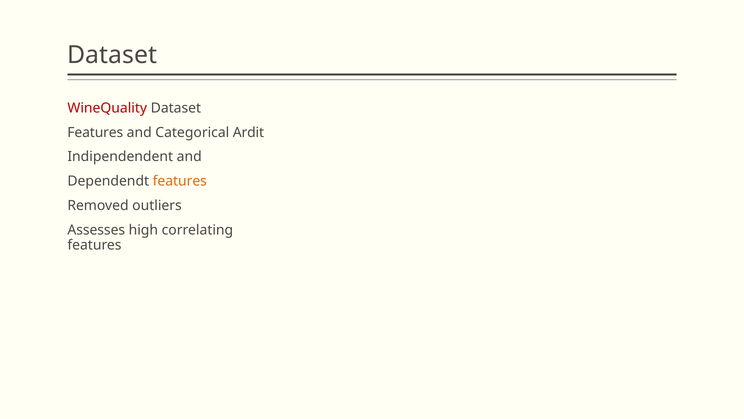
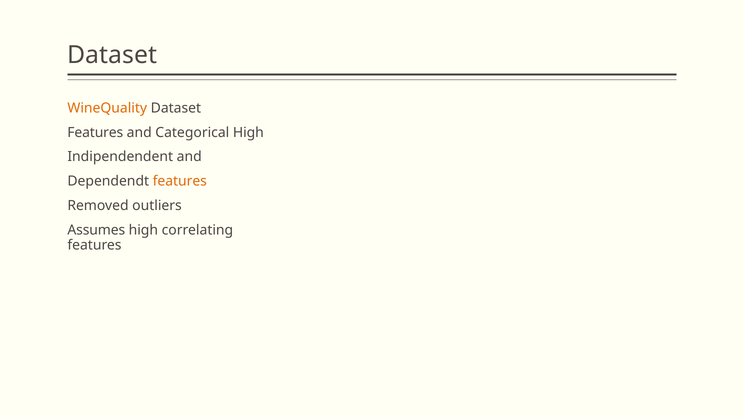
WineQuality colour: red -> orange (107, 108)
Categorical Ardit: Ardit -> High (248, 132)
Assesses: Assesses -> Assumes (96, 230)
